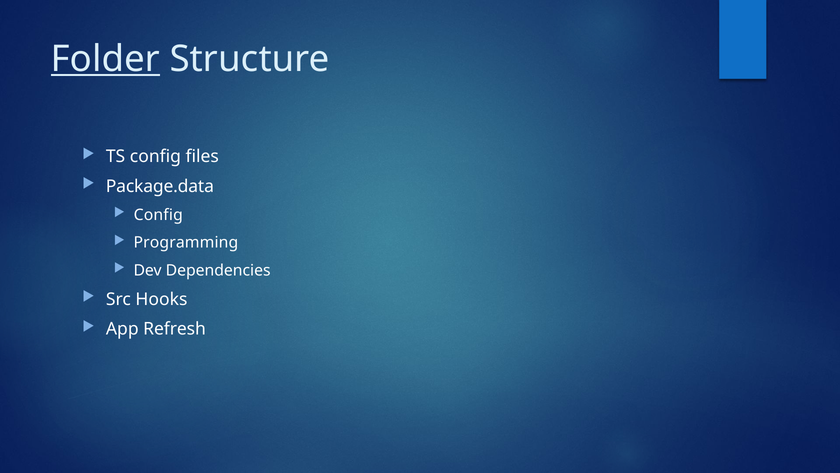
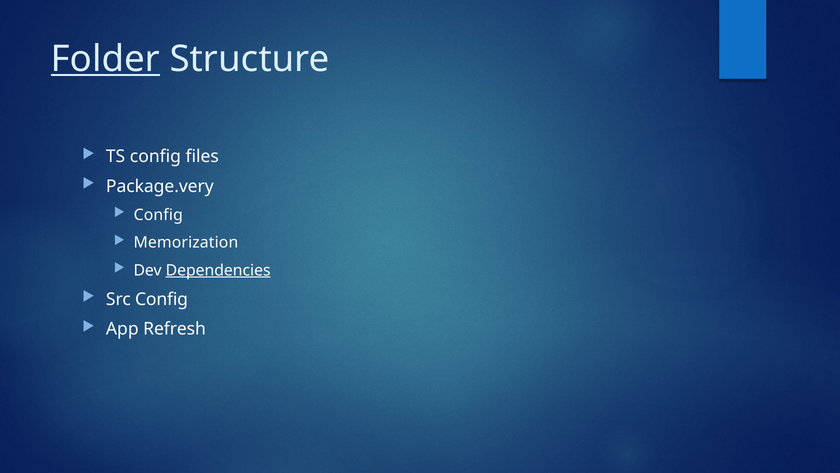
Package.data: Package.data -> Package.very (160, 186)
Programming: Programming -> Memorization (186, 242)
Dependencies underline: none -> present (218, 270)
Src Hooks: Hooks -> Config (162, 299)
